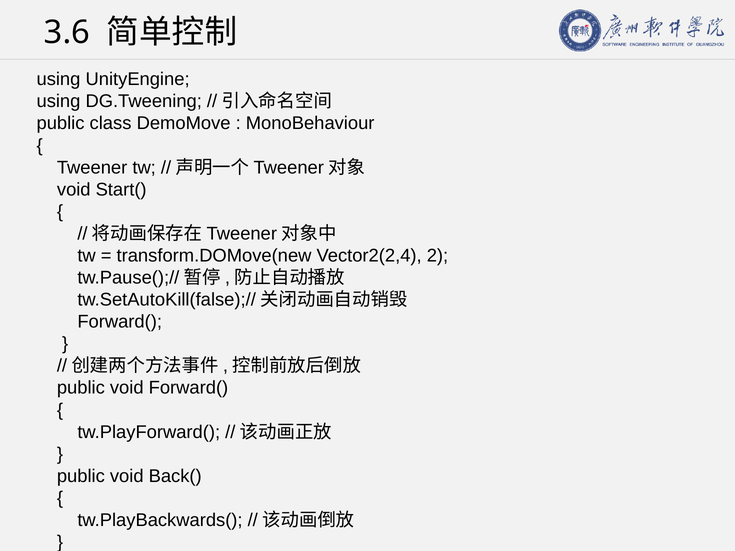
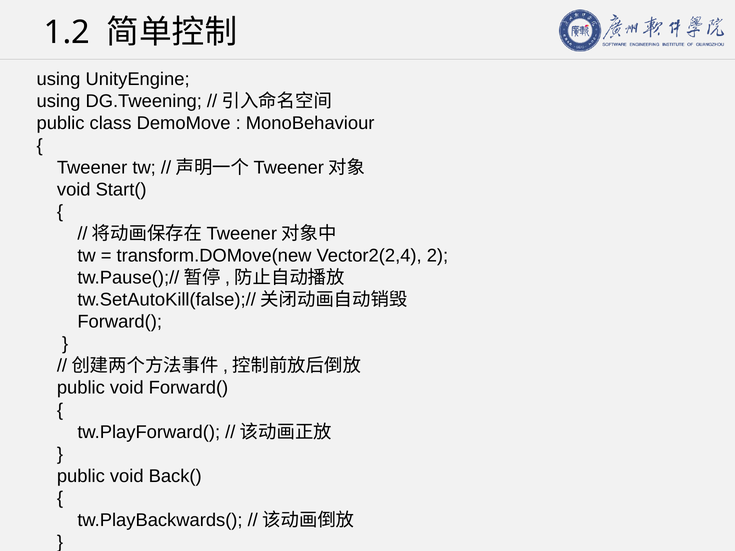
3.6: 3.6 -> 1.2 (67, 32)
